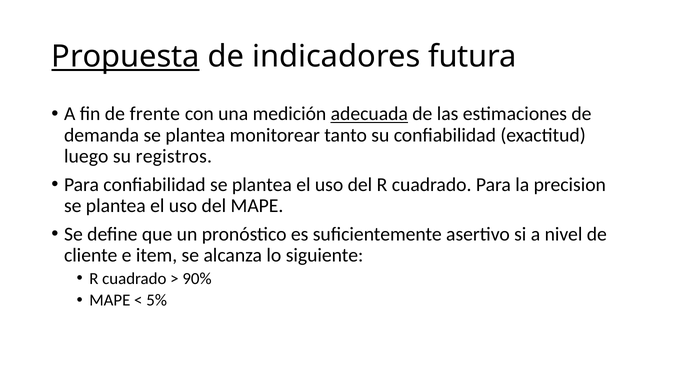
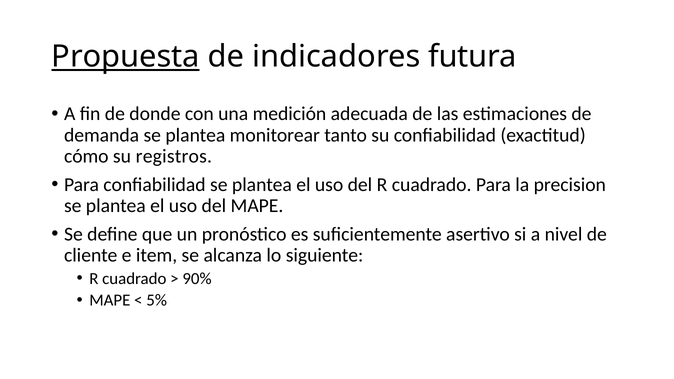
frente: frente -> donde (155, 114)
adecuada underline: present -> none (369, 114)
luego: luego -> cómo (86, 156)
